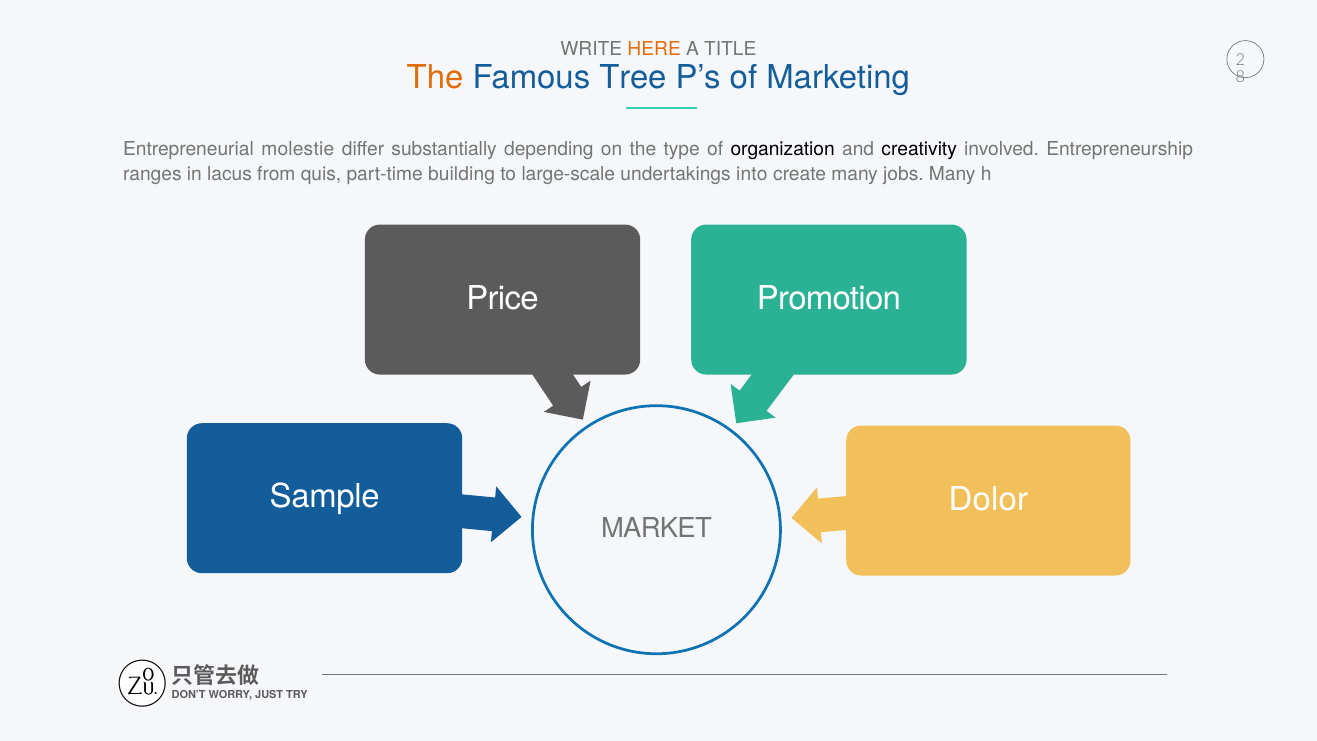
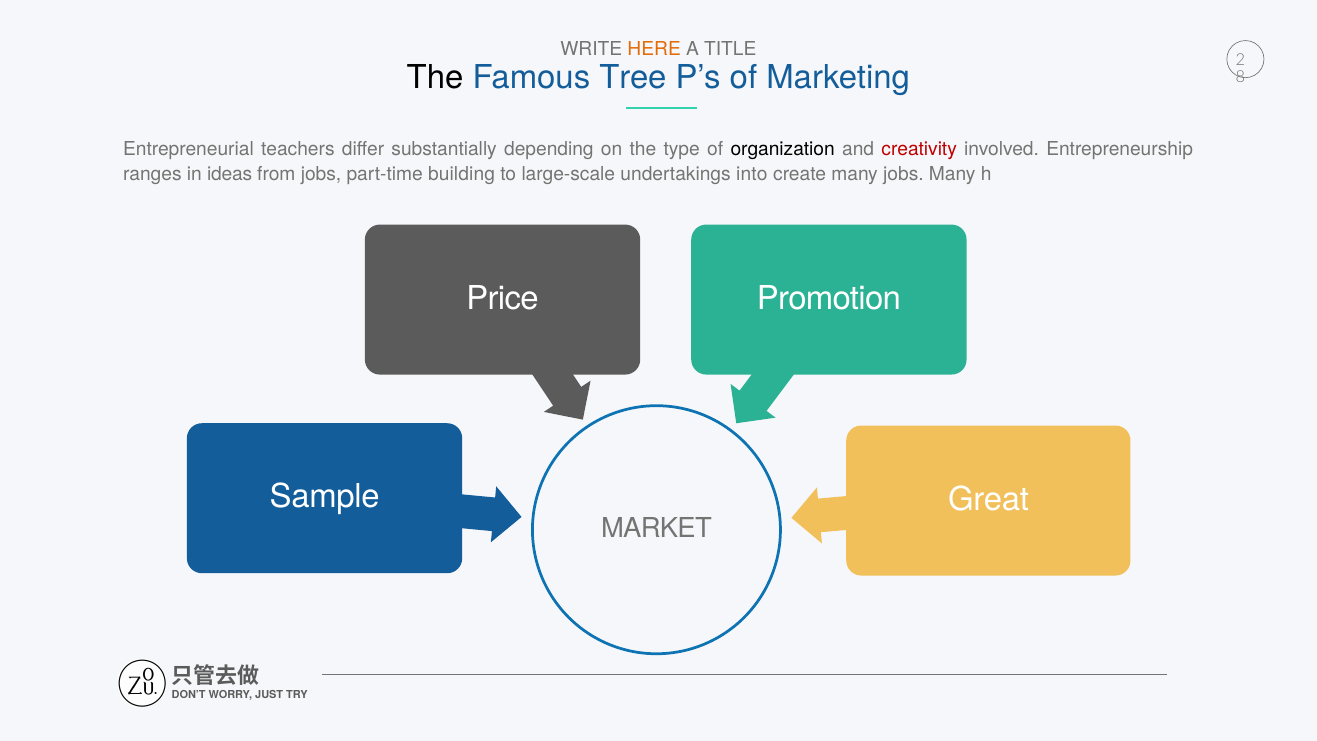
The colour: orange -> black (435, 77)
molestie: molestie -> teachers (298, 149)
creativity colour: black -> red (919, 149)
lacus: lacus -> ideas (230, 174)
from quis: quis -> jobs (321, 174)
Dolor: Dolor -> Great (989, 499)
